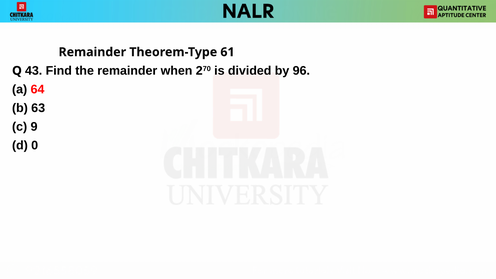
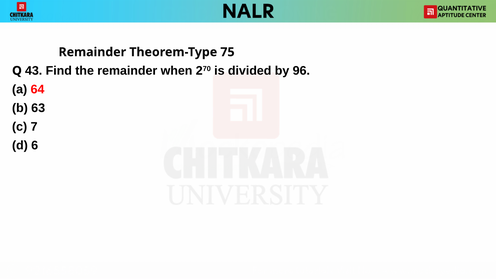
61: 61 -> 75 (227, 52)
9: 9 -> 7 (34, 127)
0: 0 -> 6 (35, 146)
